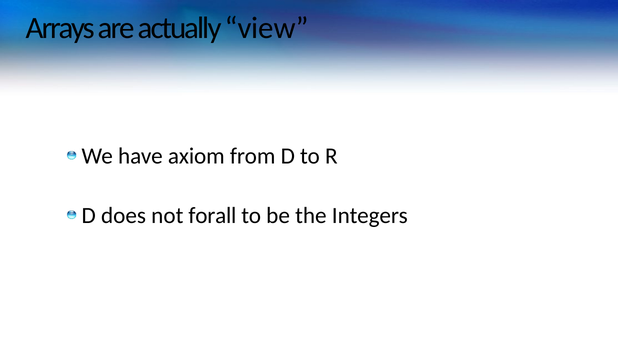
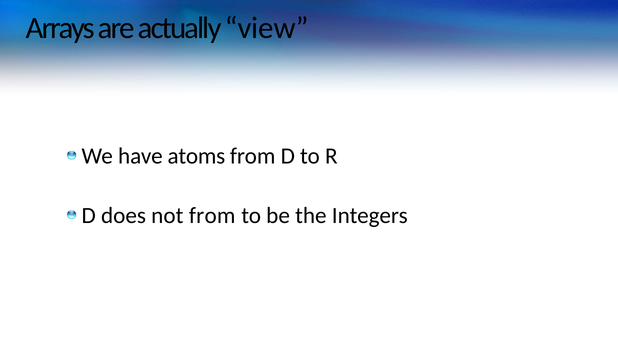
axiom: axiom -> atoms (196, 156)
not forall: forall -> from (212, 215)
